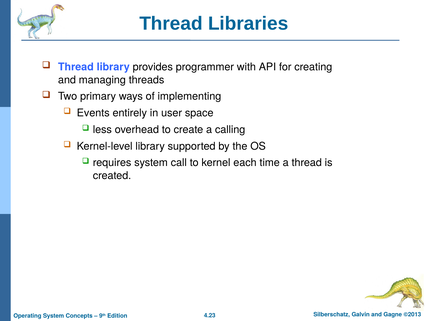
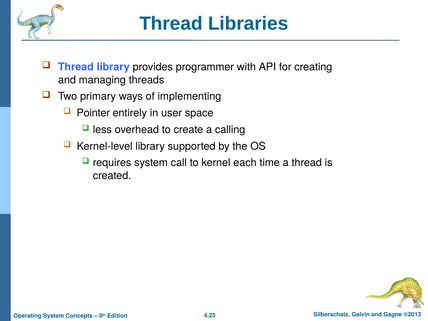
Events: Events -> Pointer (93, 113)
